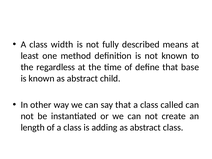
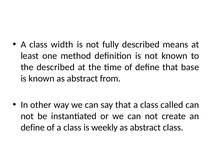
the regardless: regardless -> described (56, 67)
child: child -> from (110, 78)
length: length -> define (33, 127)
adding: adding -> weekly (105, 127)
